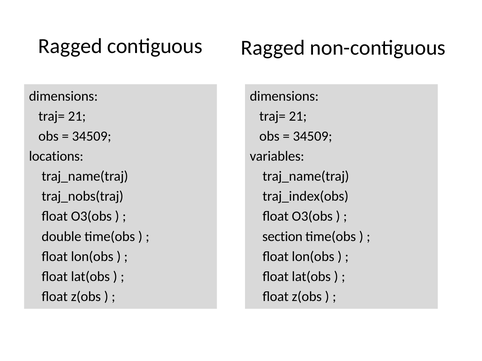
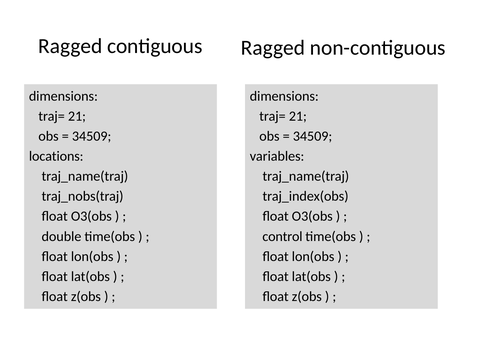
section: section -> control (282, 237)
